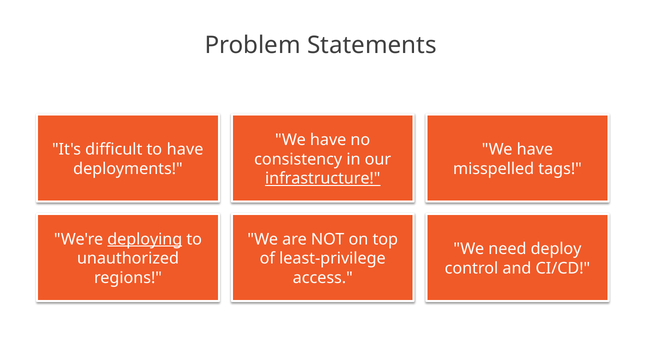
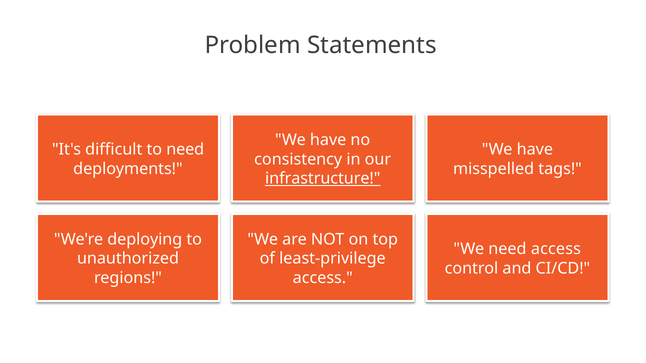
to have: have -> need (185, 150)
deploying underline: present -> none (145, 240)
need deploy: deploy -> access (556, 249)
